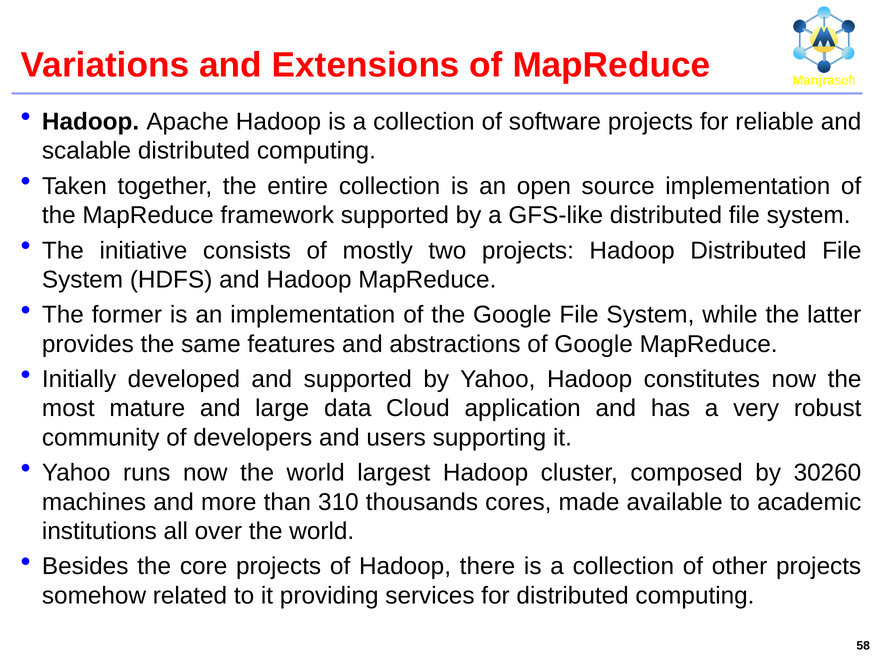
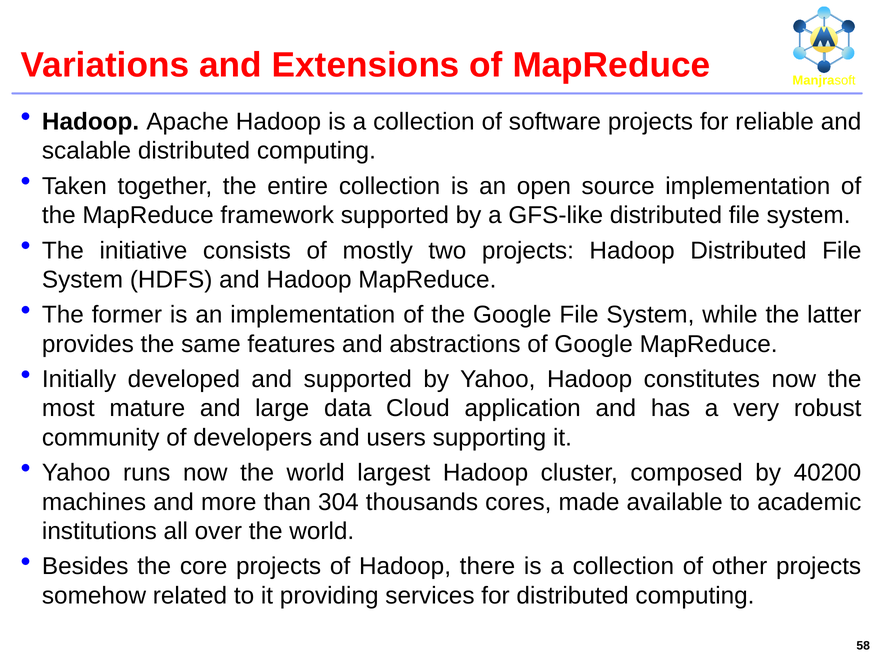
30260: 30260 -> 40200 (827, 473)
310: 310 -> 304 (338, 502)
